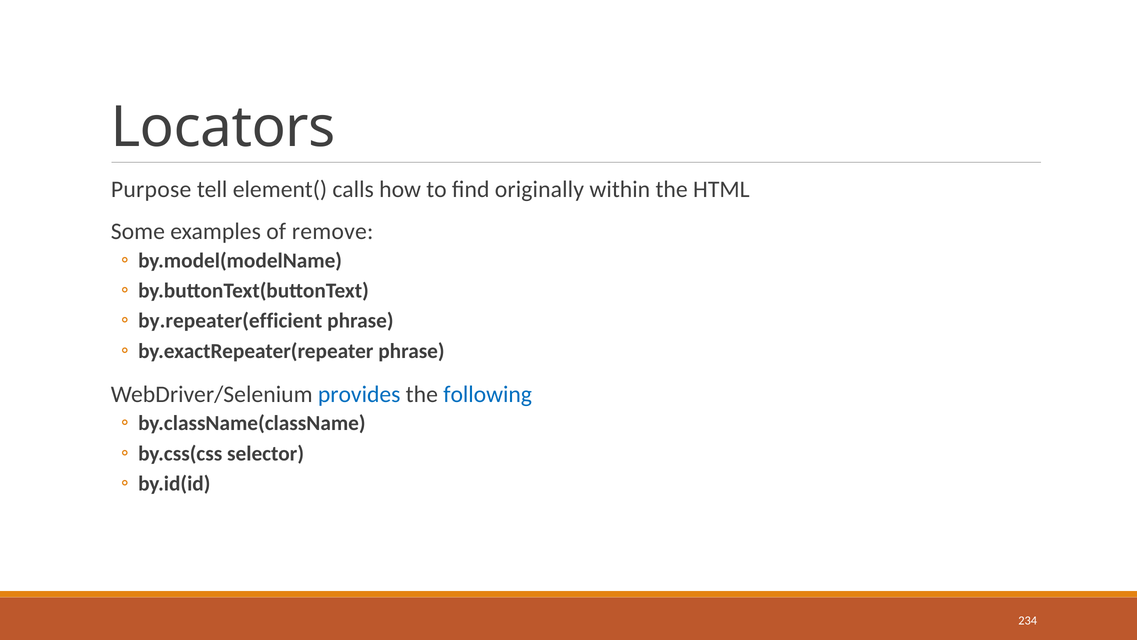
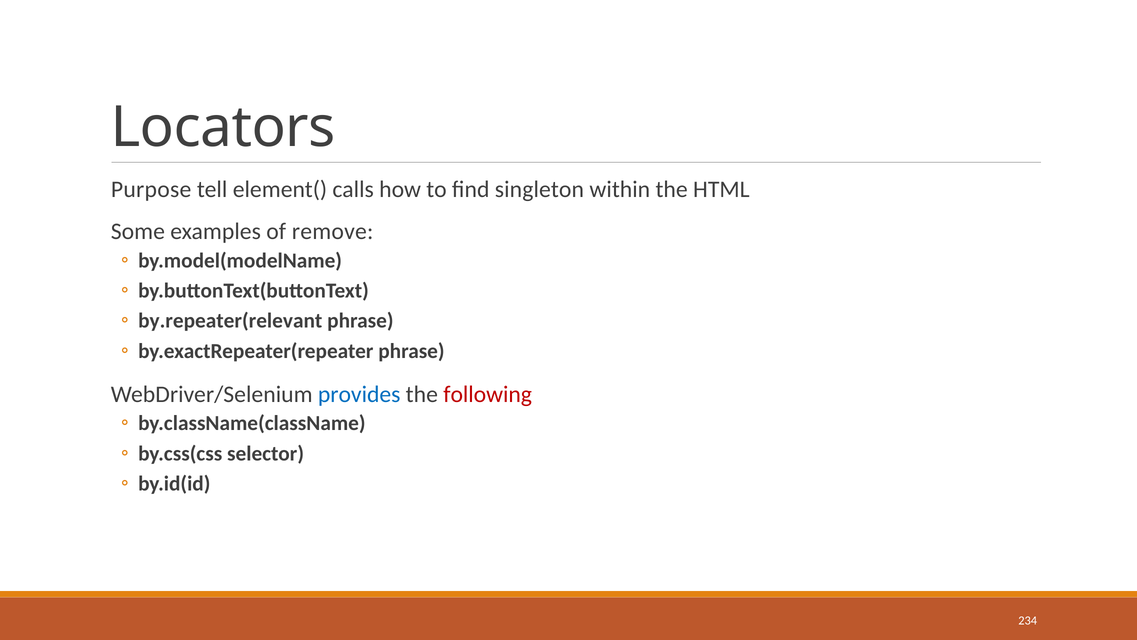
originally: originally -> singleton (539, 189)
by.repeater(efficient: by.repeater(efficient -> by.repeater(relevant (230, 321)
following colour: blue -> red (488, 394)
